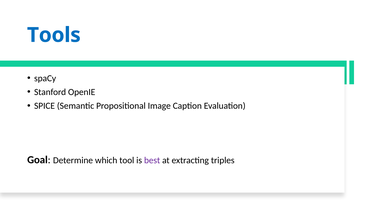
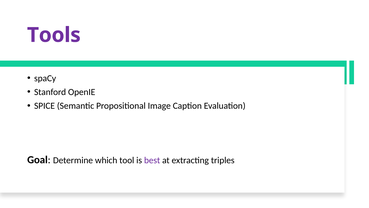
Tools colour: blue -> purple (54, 35)
